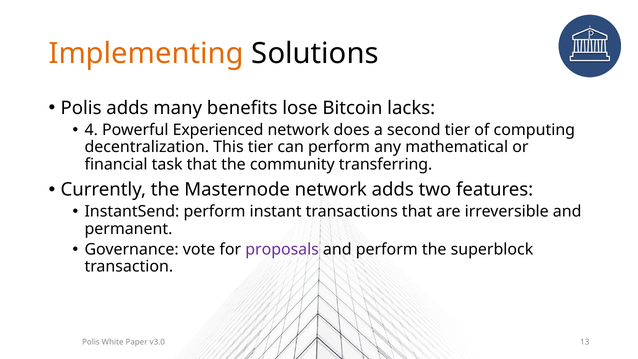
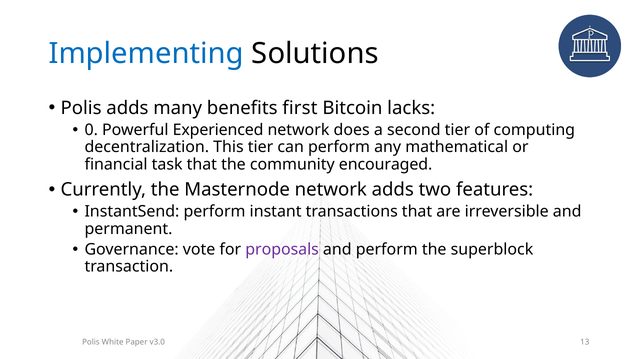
Implementing colour: orange -> blue (146, 54)
lose: lose -> first (300, 108)
4: 4 -> 0 (91, 130)
transferring: transferring -> encouraged (386, 164)
